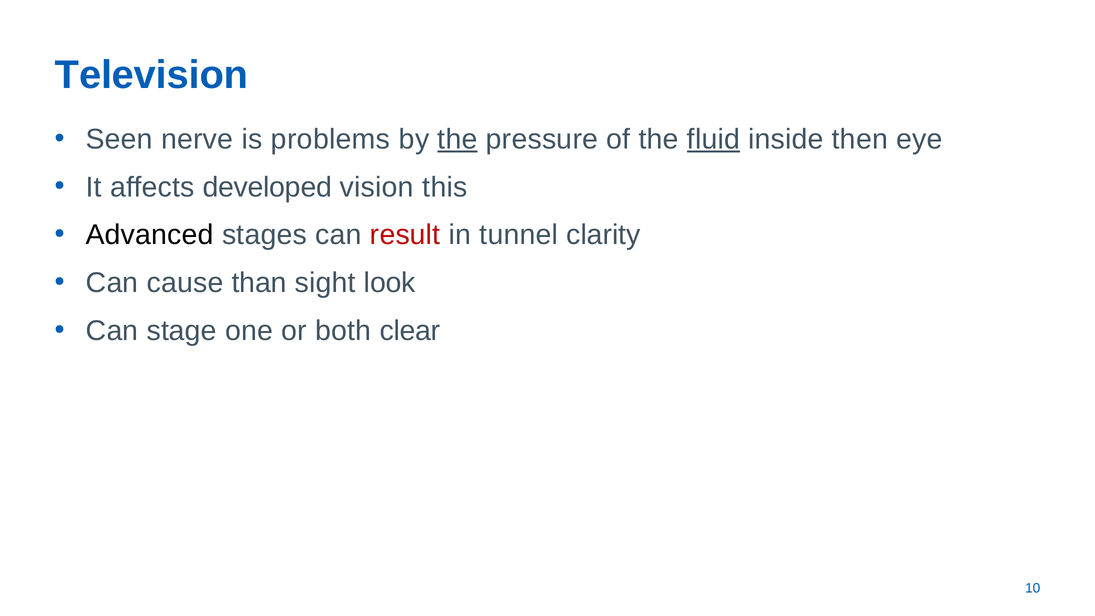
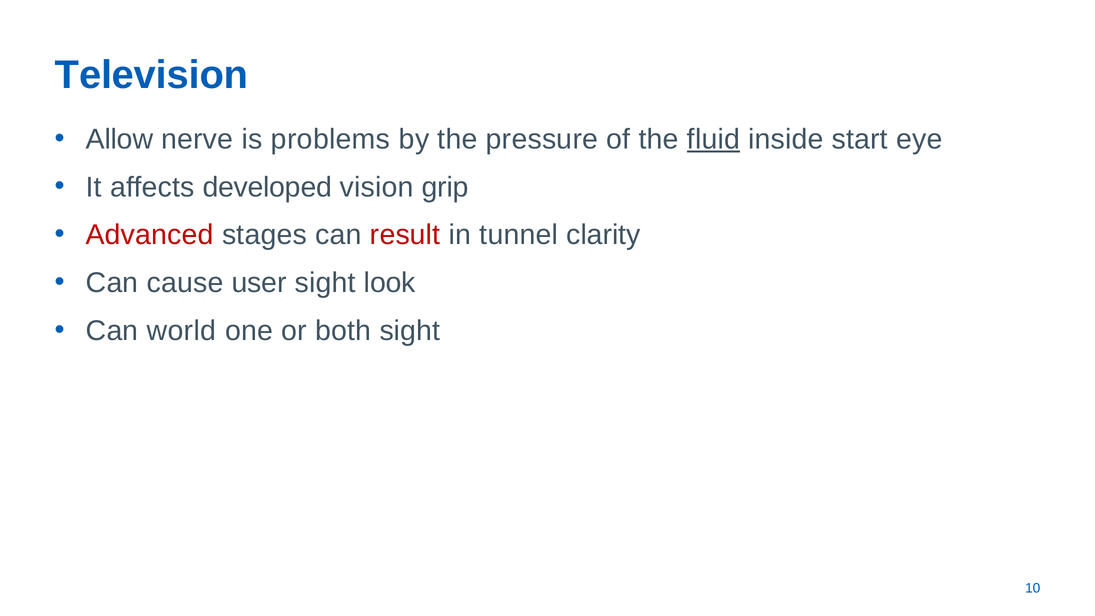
Seen: Seen -> Allow (119, 139)
the underline: present -> none (457, 139)
then: then -> start (860, 139)
this: this -> grip (445, 187)
Advanced colour: black -> red (150, 235)
than: than -> user (259, 283)
stage: stage -> world (182, 331)
both clear: clear -> sight (410, 331)
